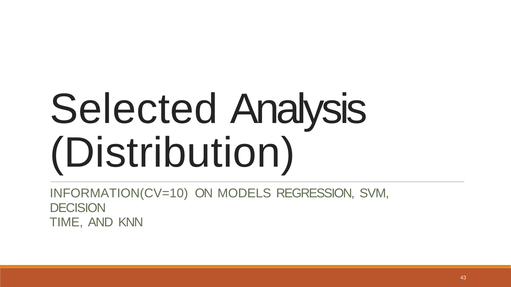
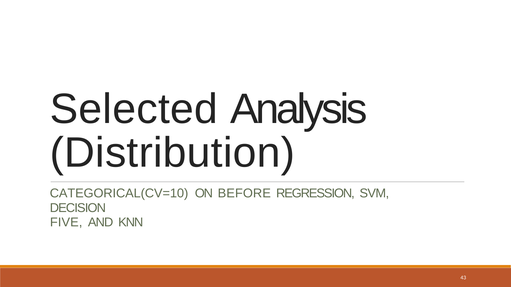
INFORMATION(CV=10: INFORMATION(CV=10 -> CATEGORICAL(CV=10 (119, 194)
MODELS: MODELS -> BEFORE (244, 194)
TIME: TIME -> FIVE (66, 223)
